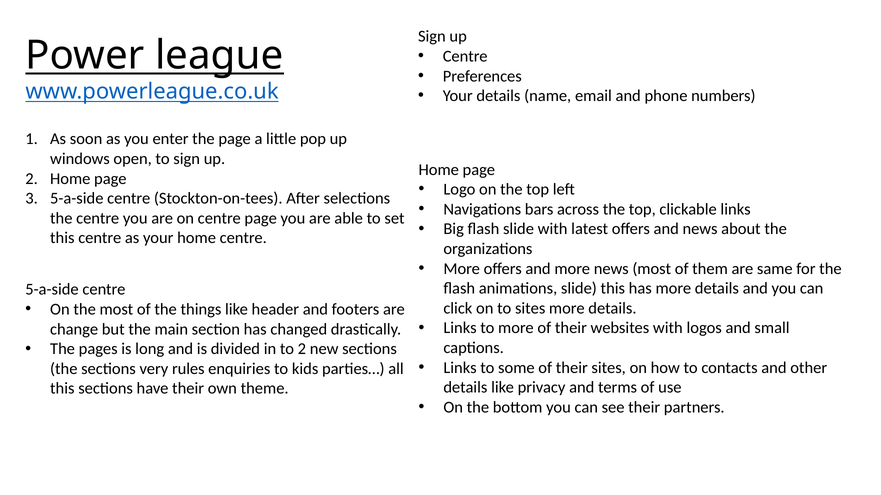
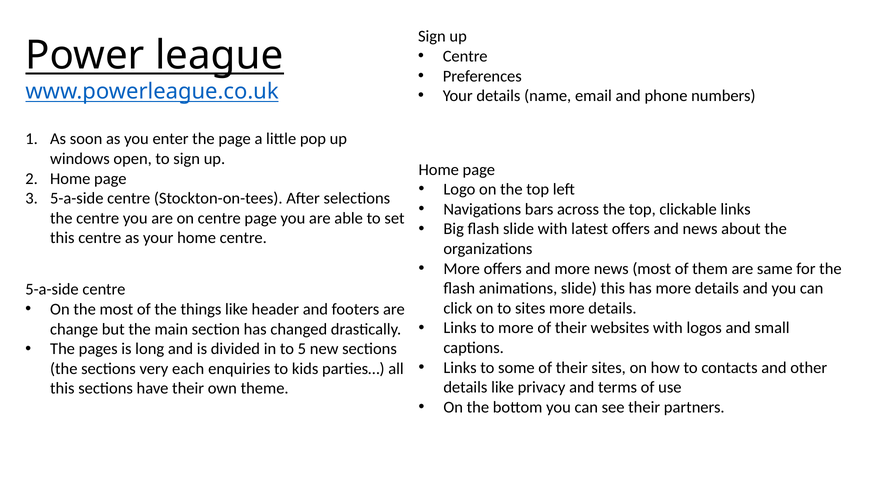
to 2: 2 -> 5 (302, 349)
rules: rules -> each (188, 369)
